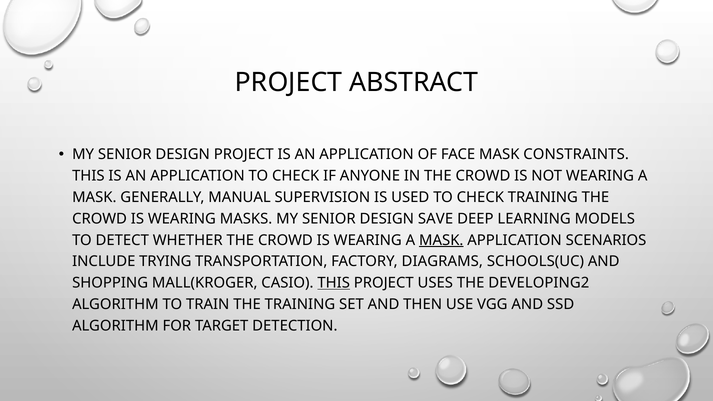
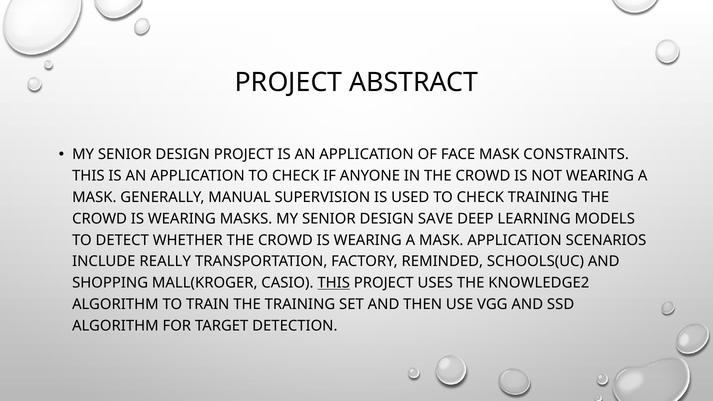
MASK underline: present -> none (441, 240)
TRYING: TRYING -> REALLY (165, 262)
DIAGRAMS: DIAGRAMS -> REMINDED (442, 262)
DEVELOPING2: DEVELOPING2 -> KNOWLEDGE2 (539, 283)
